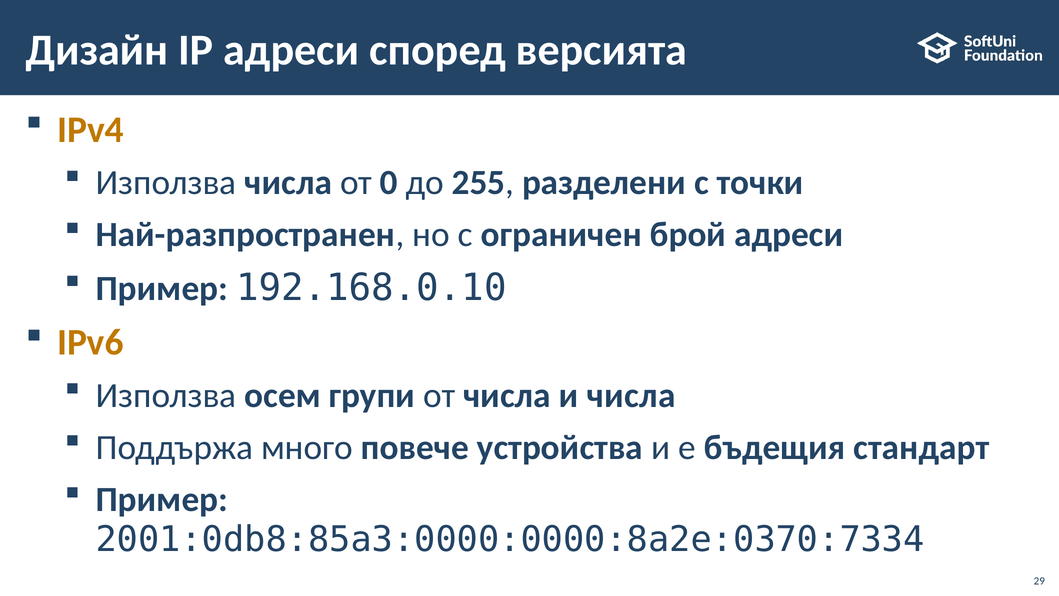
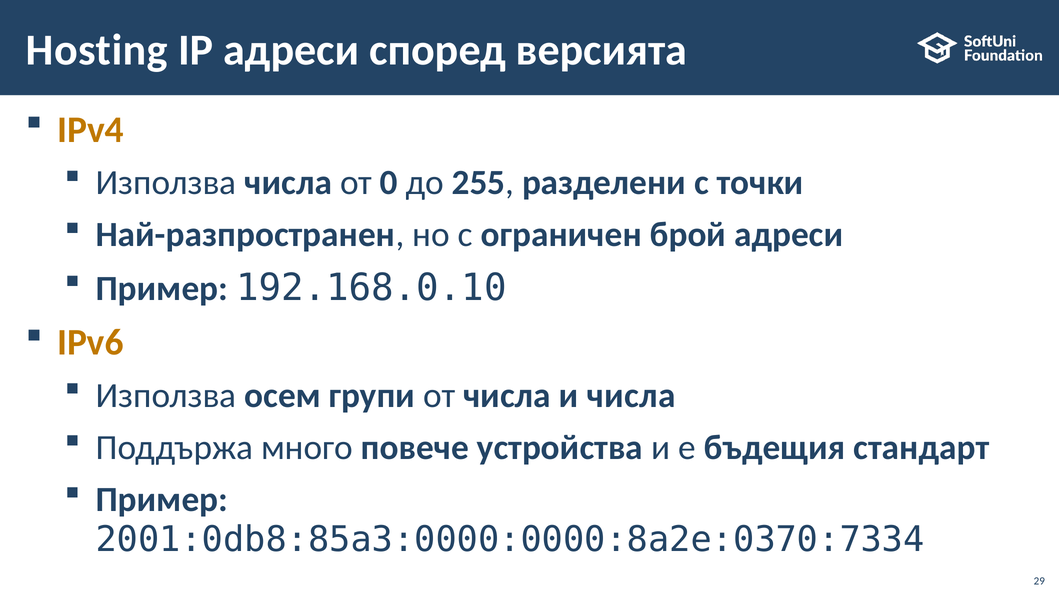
Дизайн: Дизайн -> Hosting (97, 50)
